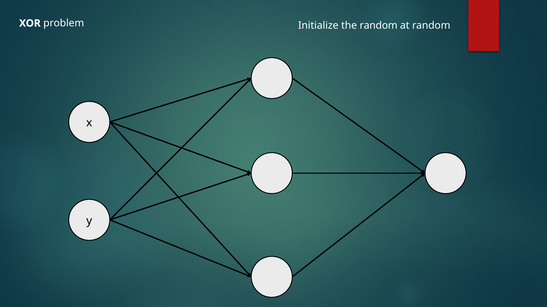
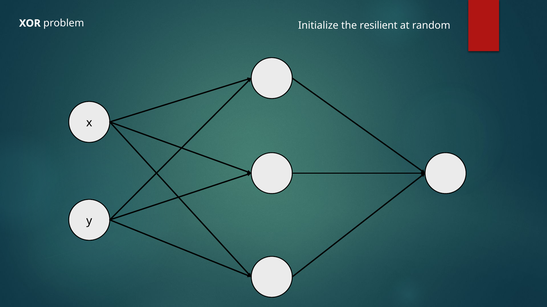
the random: random -> resilient (379, 25)
